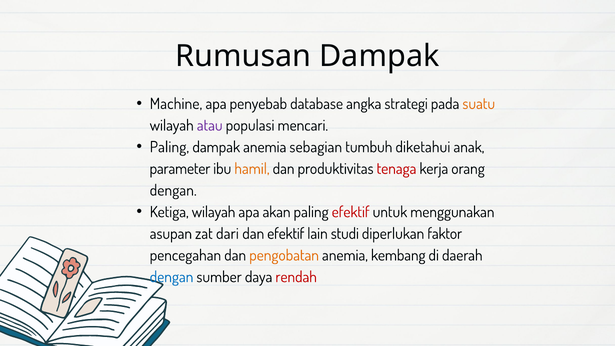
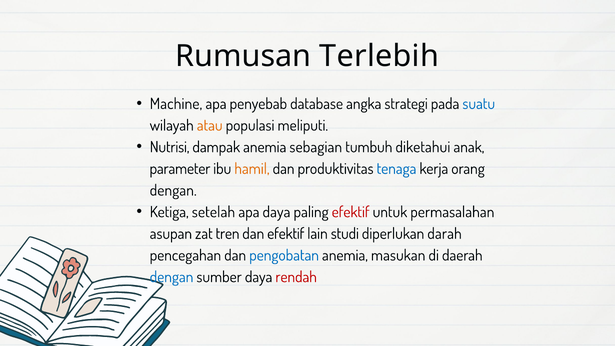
Rumusan Dampak: Dampak -> Terlebih (379, 56)
suatu colour: orange -> blue (479, 104)
atau colour: purple -> orange (210, 126)
mencari: mencari -> meliputi (303, 126)
Paling: Paling -> Nutrisi (170, 147)
tenaga colour: red -> blue (396, 169)
Ketiga wilayah: wilayah -> setelah (213, 212)
apa akan: akan -> daya (276, 212)
menggunakan: menggunakan -> permasalahan (452, 212)
dari: dari -> tren (228, 234)
faktor: faktor -> darah (445, 234)
pengobatan colour: orange -> blue (284, 255)
kembang: kembang -> masukan (398, 255)
